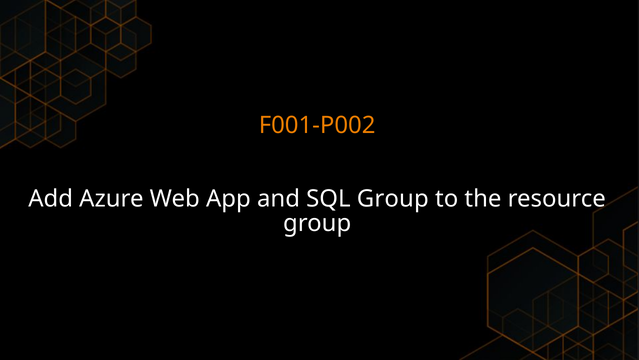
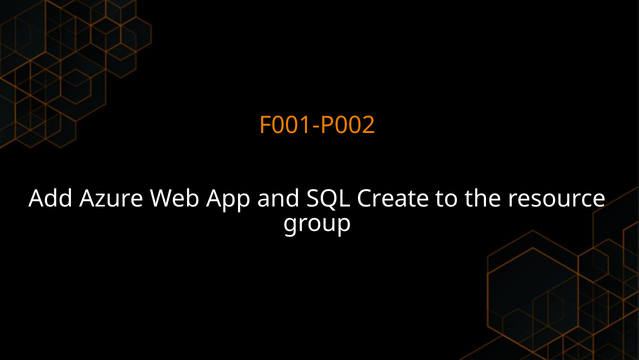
SQL Group: Group -> Create (393, 198)
